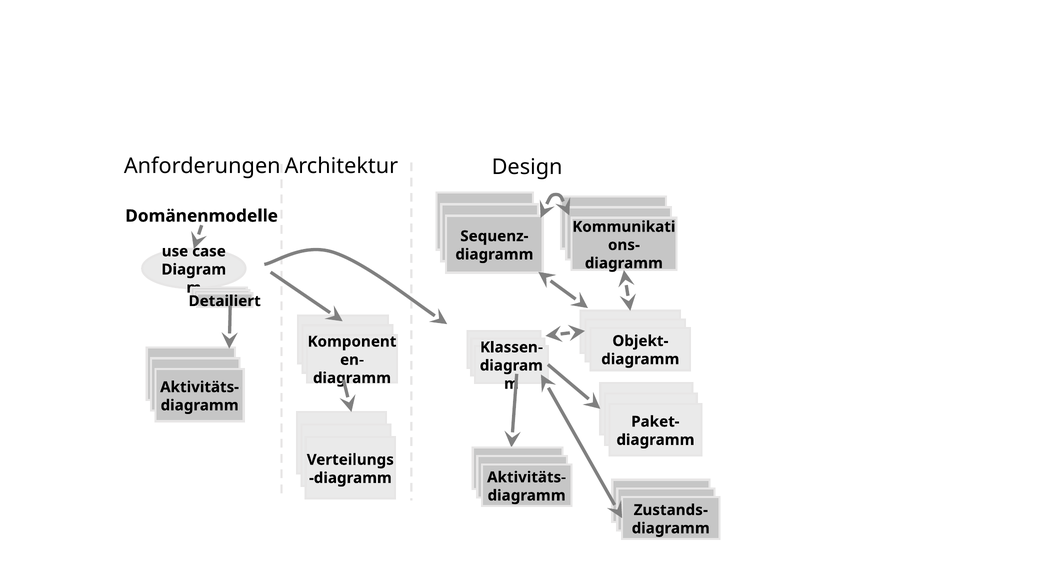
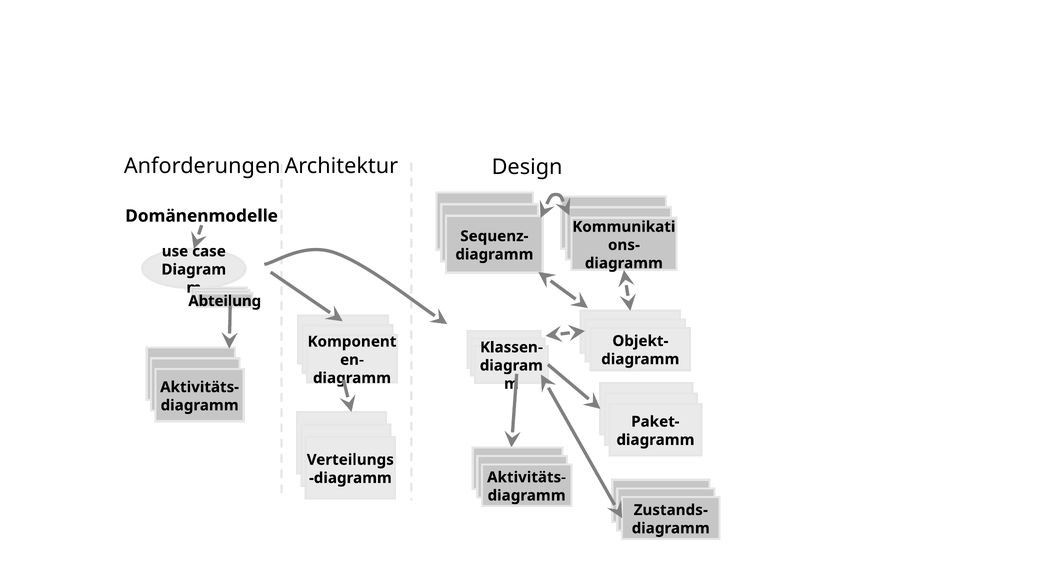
Detailiert: Detailiert -> Abteilung (225, 301)
